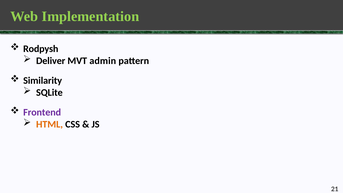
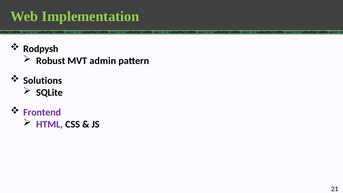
Deliver: Deliver -> Robust (51, 61)
Similarity: Similarity -> Solutions (43, 80)
HTML colour: orange -> purple (50, 124)
